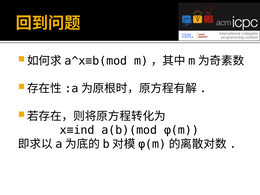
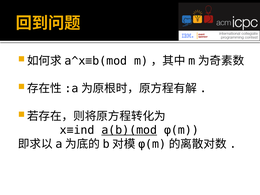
a(b)(mod underline: none -> present (129, 130)
